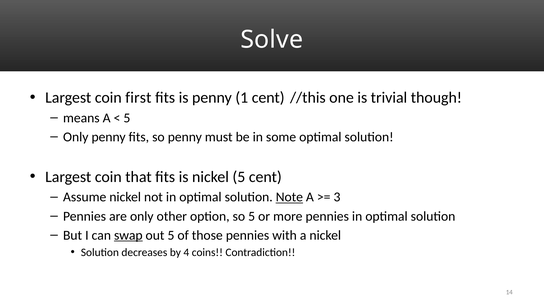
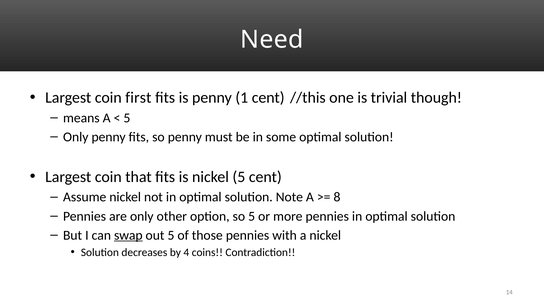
Solve: Solve -> Need (272, 39)
Note underline: present -> none (289, 197)
3: 3 -> 8 (337, 197)
